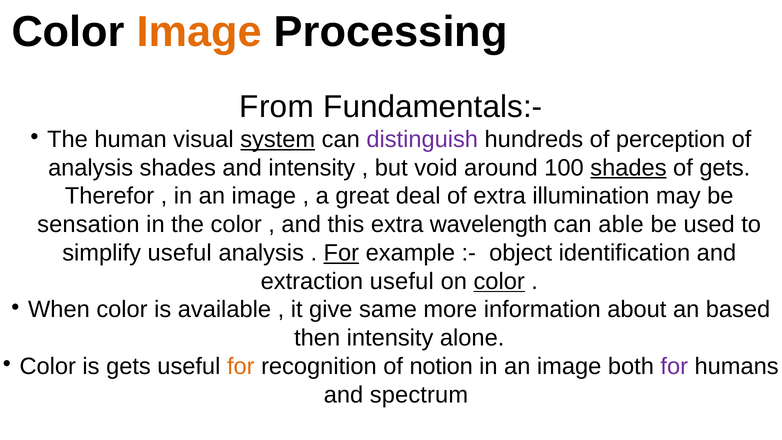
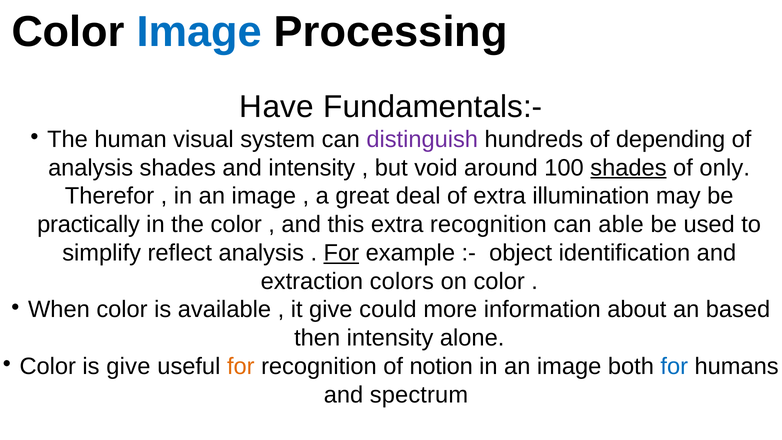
Image colour: orange -> blue (199, 32)
From: From -> Have (277, 107)
system underline: present -> none (278, 139)
perception: perception -> depending (671, 139)
of gets: gets -> only (725, 168)
sensation: sensation -> practically (89, 224)
extra wavelength: wavelength -> recognition (488, 224)
simplify useful: useful -> reflect (180, 253)
extraction useful: useful -> colors (402, 281)
color underline: present -> none (499, 281)
same: same -> could (388, 310)
is gets: gets -> give (128, 366)
for colour: purple -> blue (674, 366)
